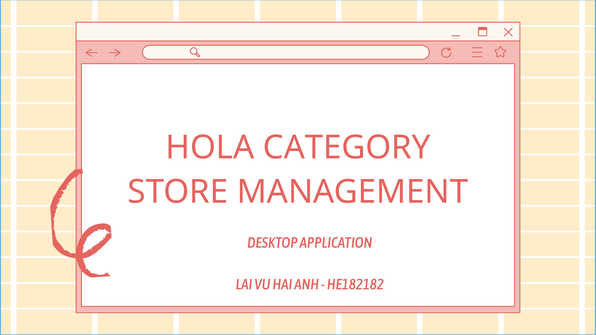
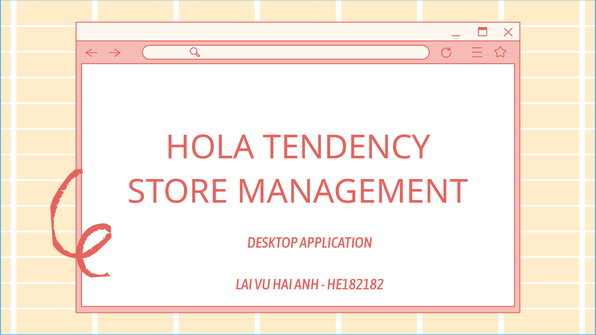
CATEGORY: CATEGORY -> TENDENCY (347, 148)
